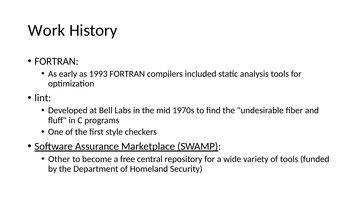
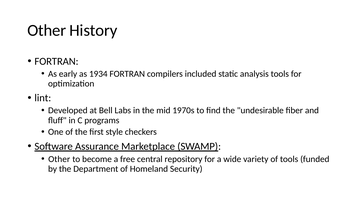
Work: Work -> Other (47, 30)
1993: 1993 -> 1934 (98, 74)
